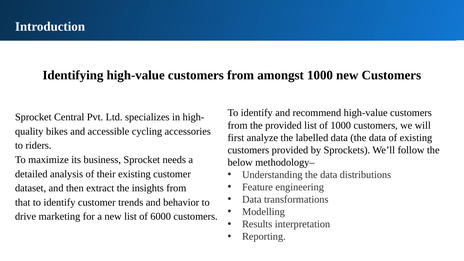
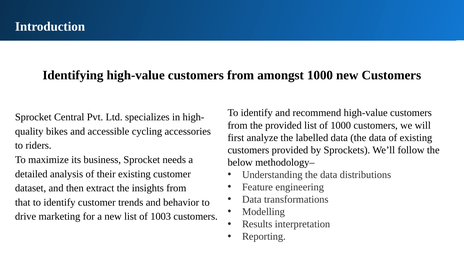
6000: 6000 -> 1003 (161, 217)
